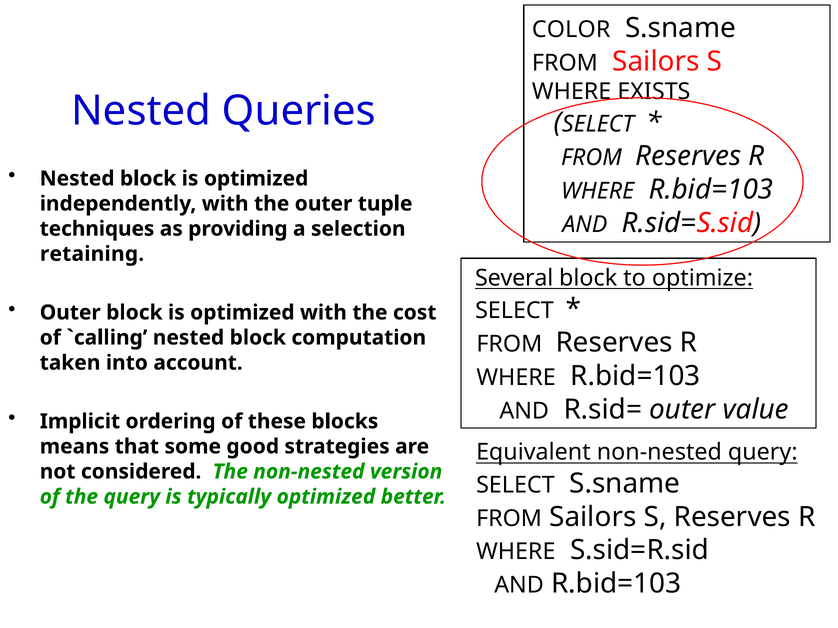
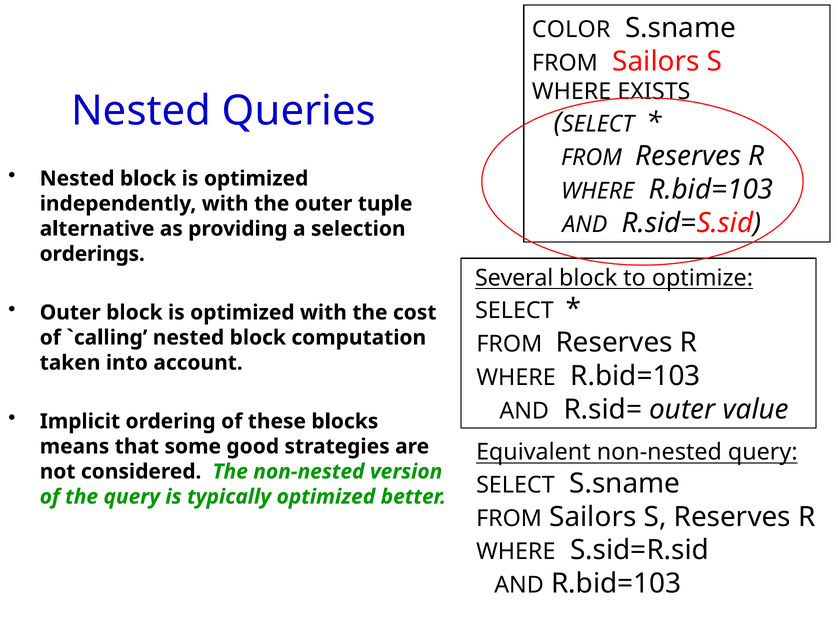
techniques: techniques -> alternative (97, 229)
retaining: retaining -> orderings (92, 254)
